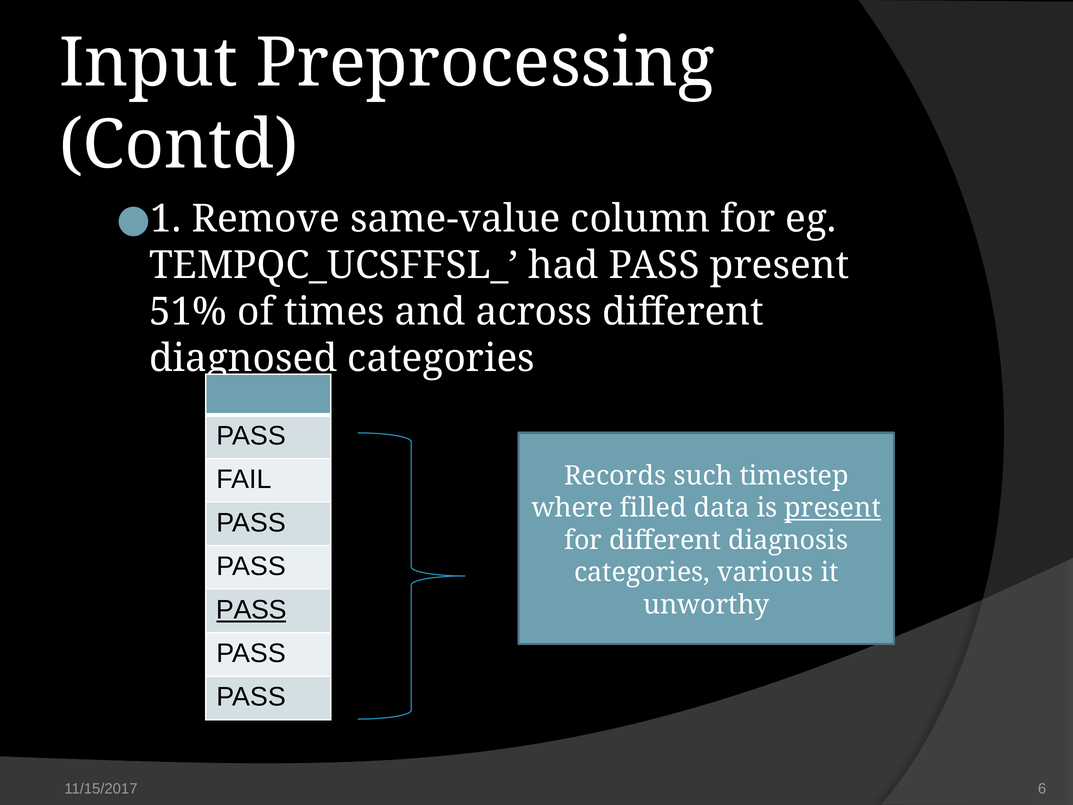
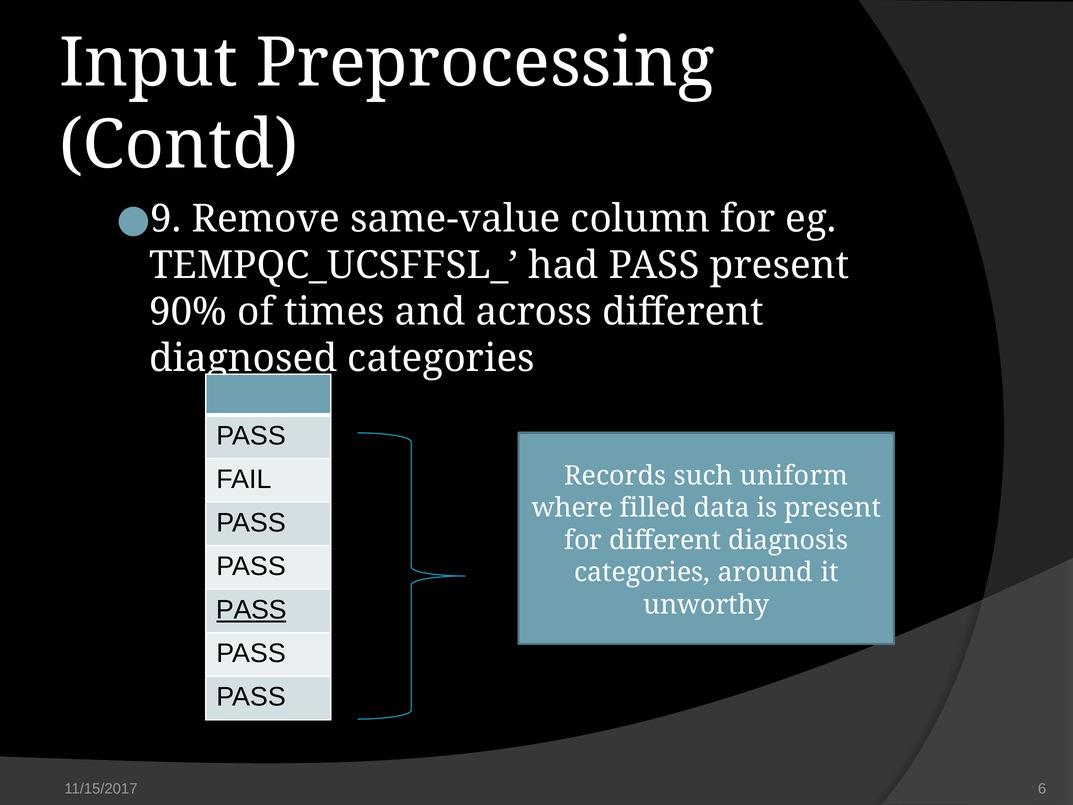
1: 1 -> 9 (166, 219)
51%: 51% -> 90% (188, 312)
timestep: timestep -> uniform (794, 476)
present underline: present -> none (833, 508)
various: various -> around (765, 572)
